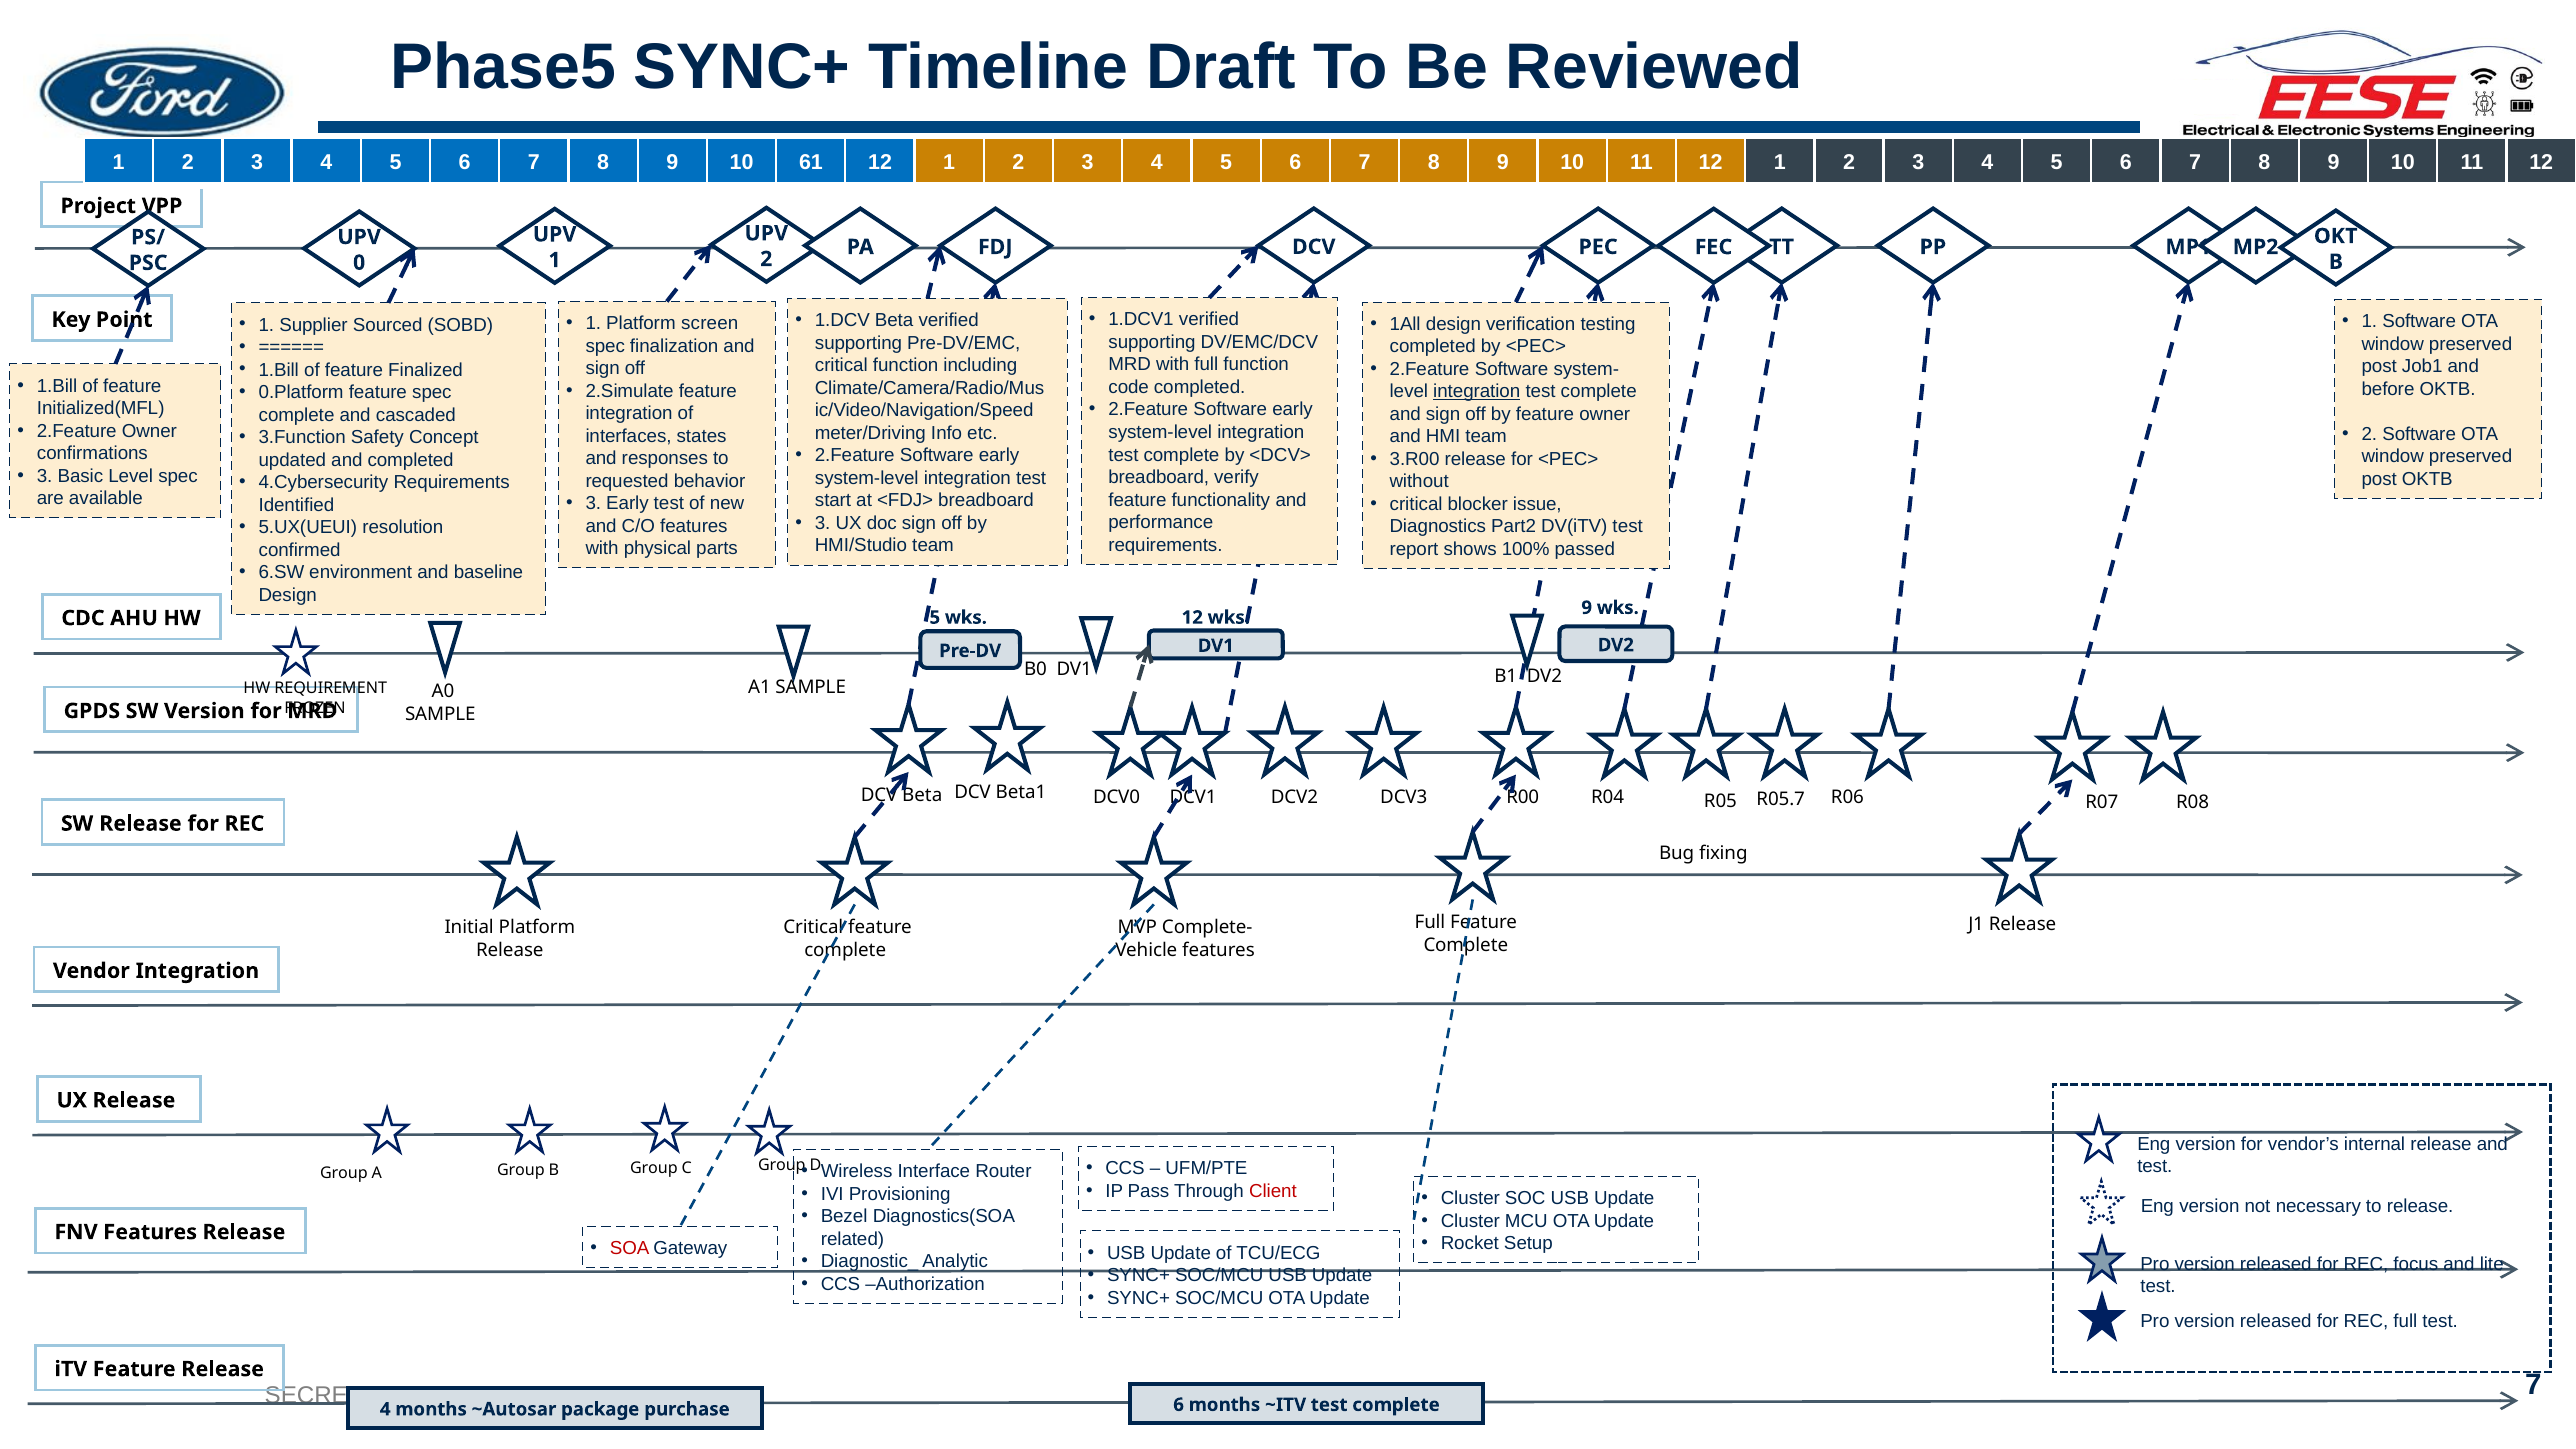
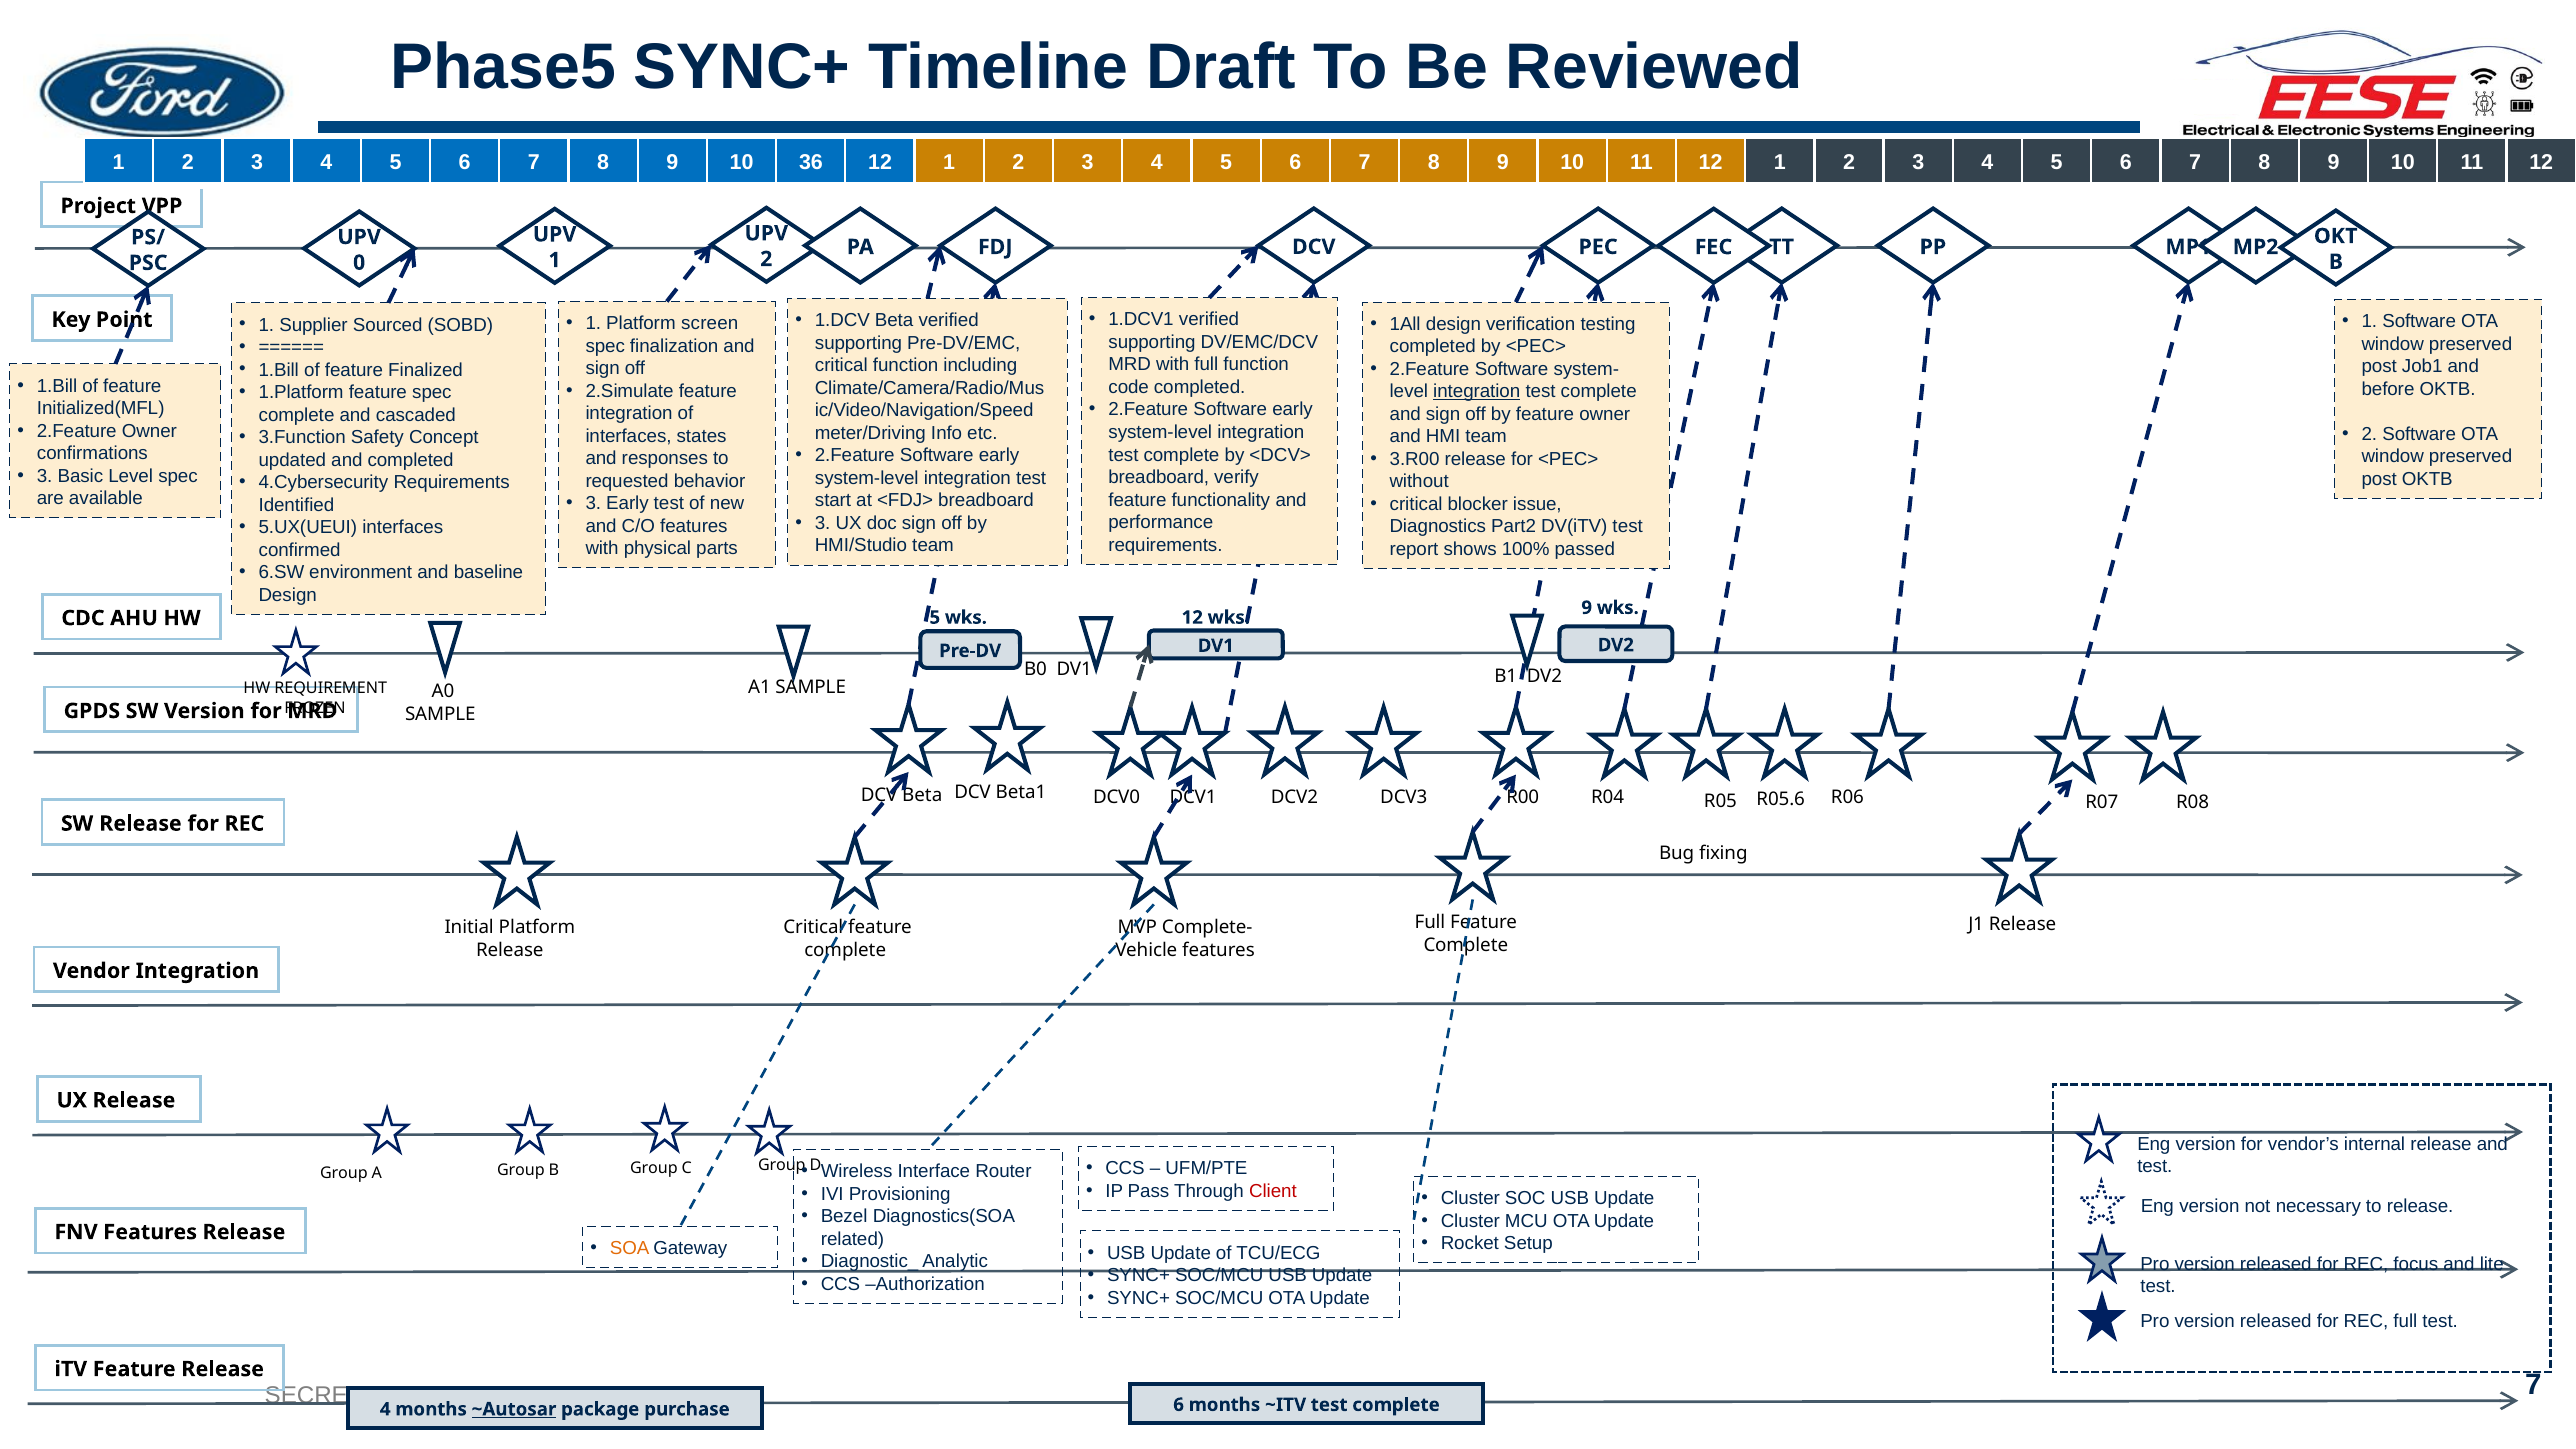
61: 61 -> 36 (811, 162)
0.Platform: 0.Platform -> 1.Platform (301, 392)
5.UX(UEUI resolution: resolution -> interfaces (403, 527)
R05.7: R05.7 -> R05.6 (1781, 799)
SOA colour: red -> orange (630, 1248)
~Autosar underline: none -> present (514, 1409)
